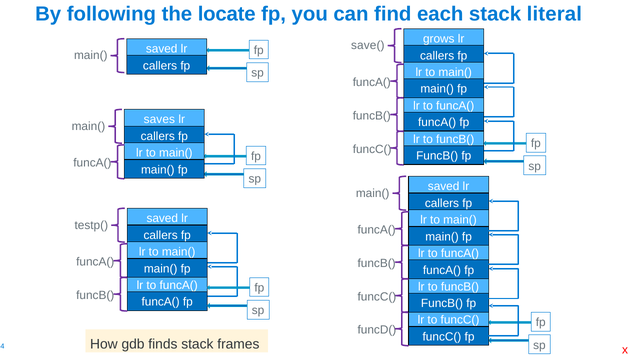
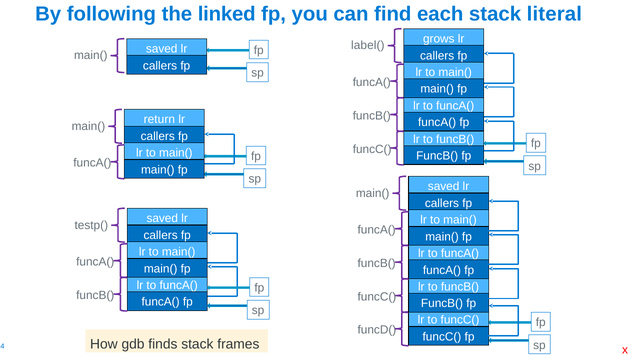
locate: locate -> linked (227, 14)
save(: save( -> label( (368, 46)
saves: saves -> return (159, 120)
